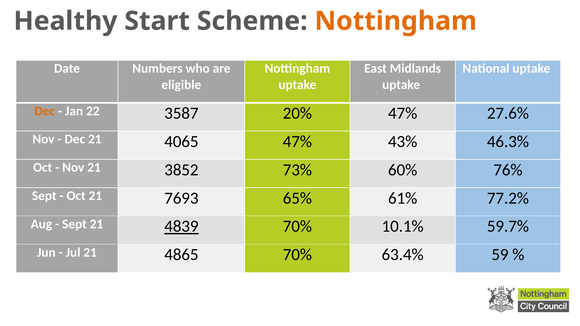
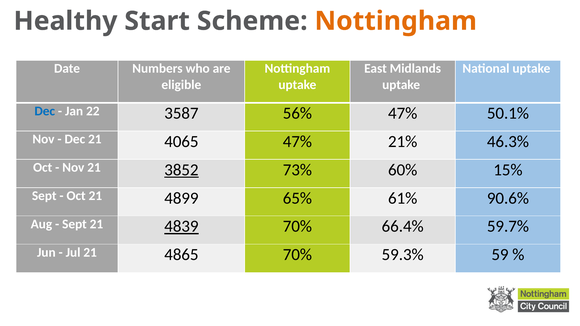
Dec colour: orange -> blue (45, 111)
20%: 20% -> 56% (297, 113)
27.6%: 27.6% -> 50.1% (508, 113)
43%: 43% -> 21% (403, 142)
3852 underline: none -> present (181, 170)
76%: 76% -> 15% (508, 170)
7693: 7693 -> 4899 (181, 198)
77.2%: 77.2% -> 90.6% (508, 198)
10.1%: 10.1% -> 66.4% (403, 227)
63.4%: 63.4% -> 59.3% (403, 255)
